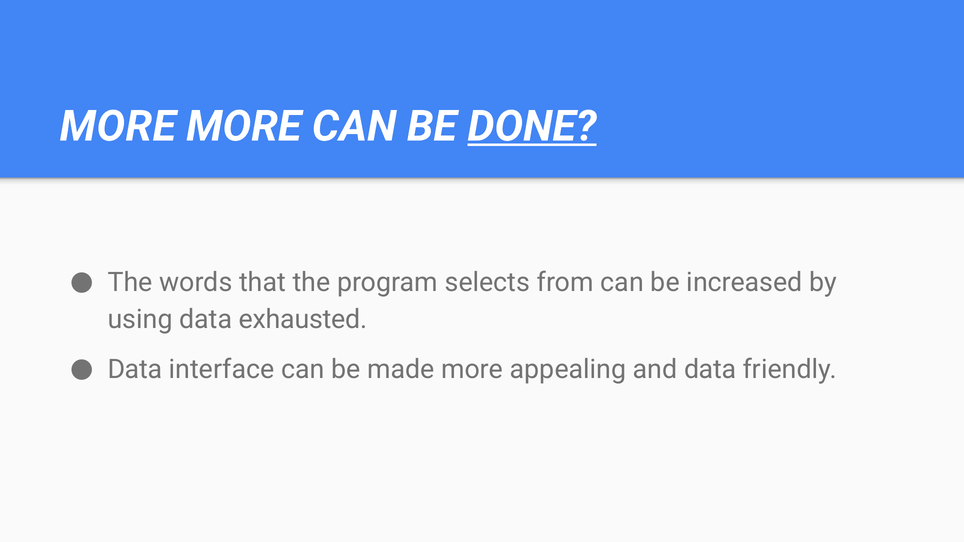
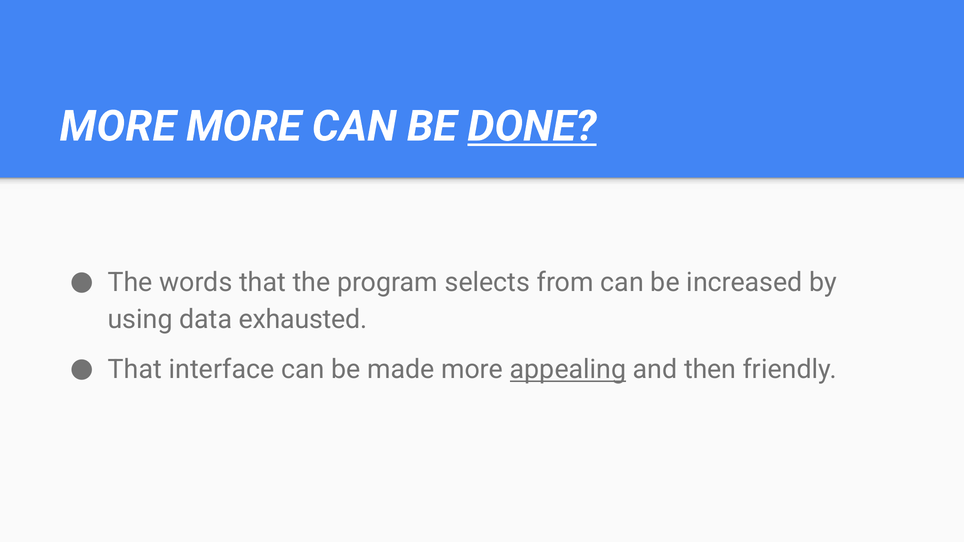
Data: Data -> That (135, 370)
appealing underline: none -> present (568, 370)
and data: data -> then (710, 370)
